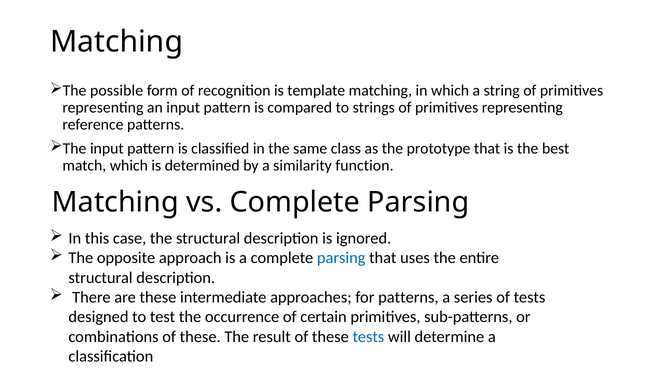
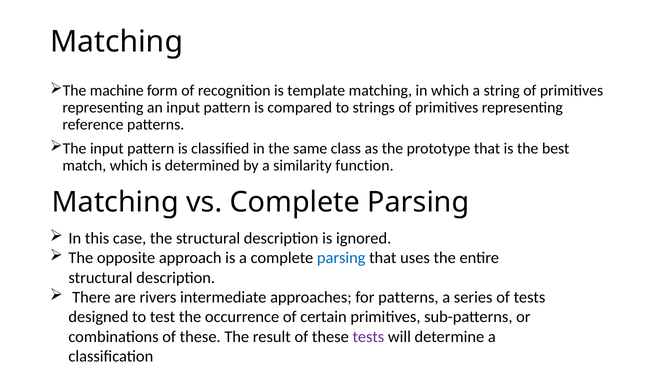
possible: possible -> machine (117, 91)
are these: these -> rivers (158, 298)
tests colour: blue -> purple (368, 337)
